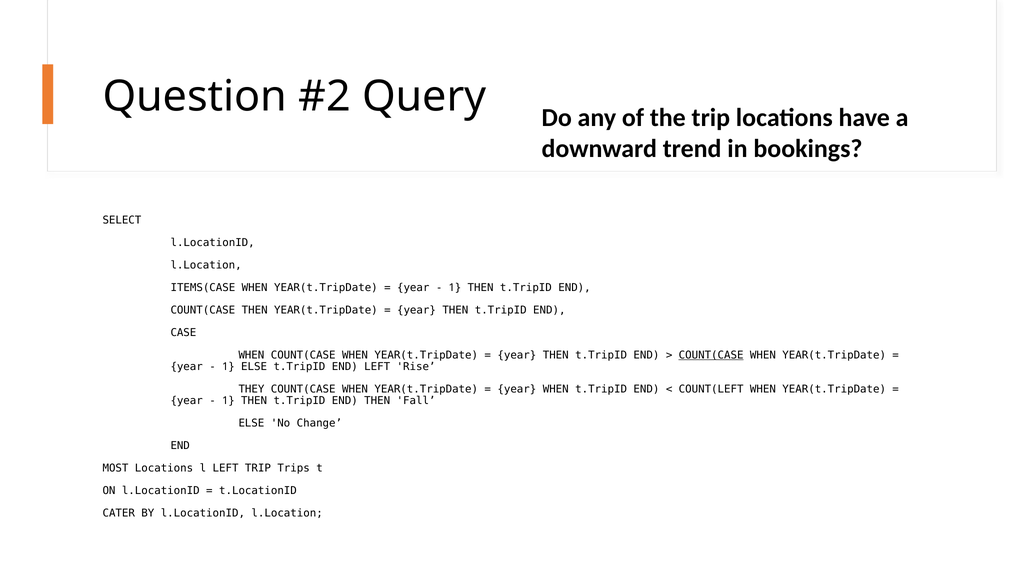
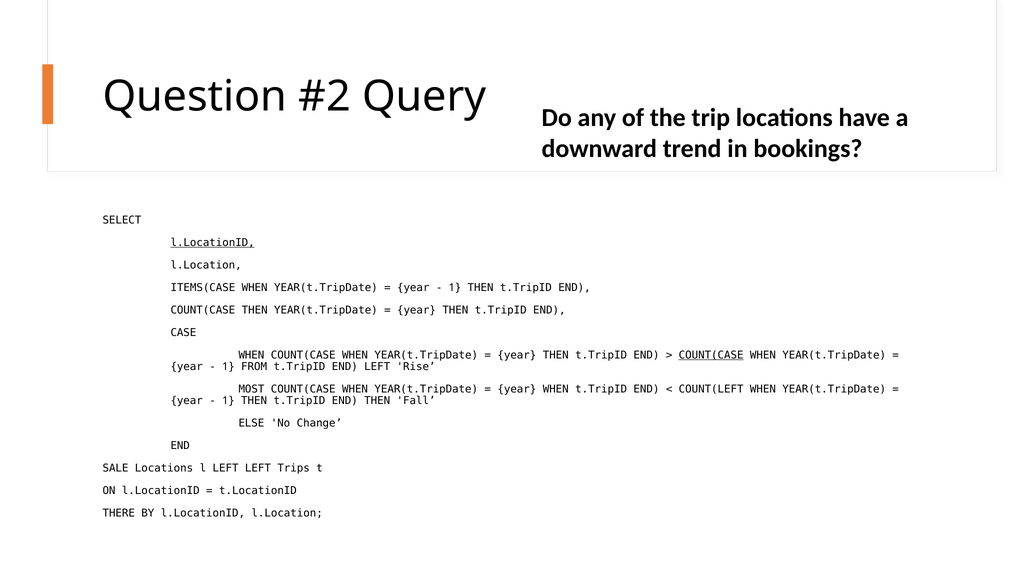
l.LocationID underline: none -> present (213, 243)
1 ELSE: ELSE -> FROM (254, 367)
THEY: THEY -> MOST (251, 390)
MOST: MOST -> SALE (116, 469)
LEFT TRIP: TRIP -> LEFT (258, 469)
CATER: CATER -> THERE (119, 514)
